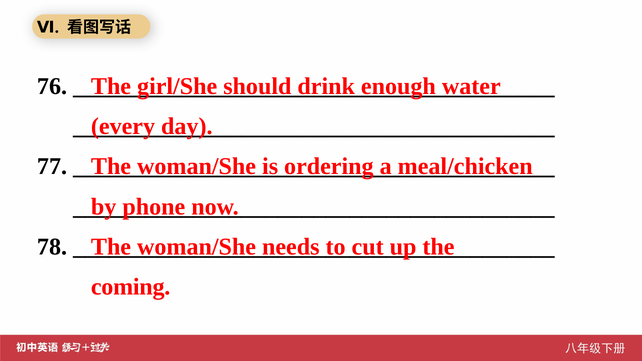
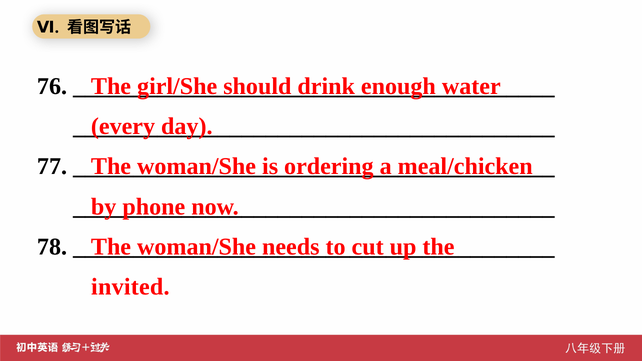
coming: coming -> invited (130, 287)
